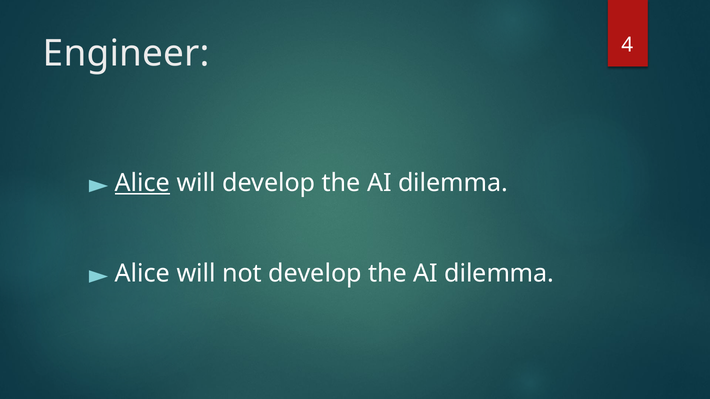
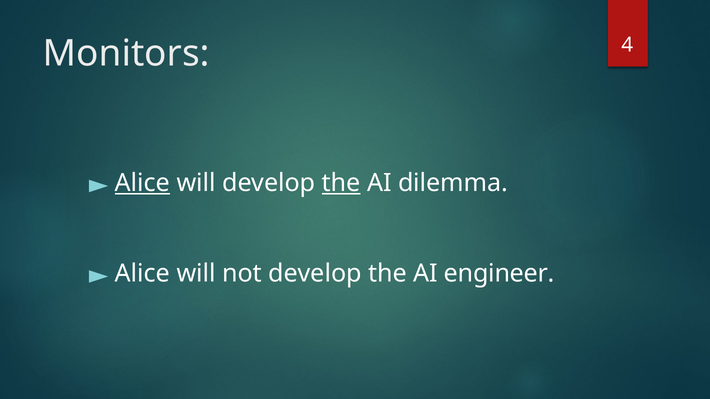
Engineer: Engineer -> Monitors (126, 54)
the underline: none -> present (341, 183)
dilemma: dilemma -> engineer (499, 274)
